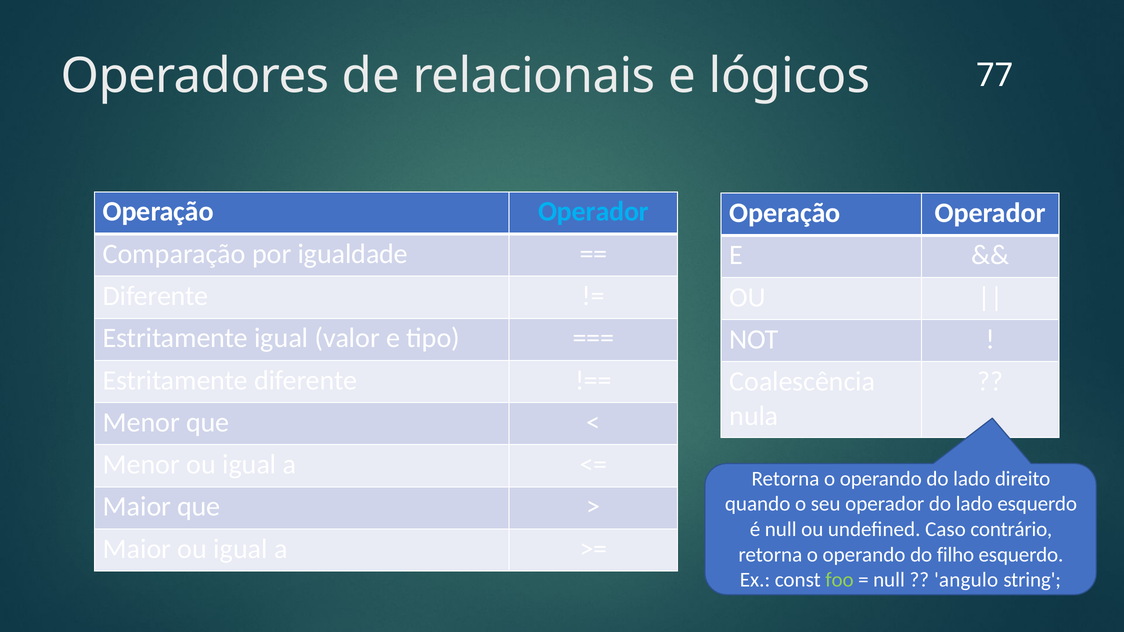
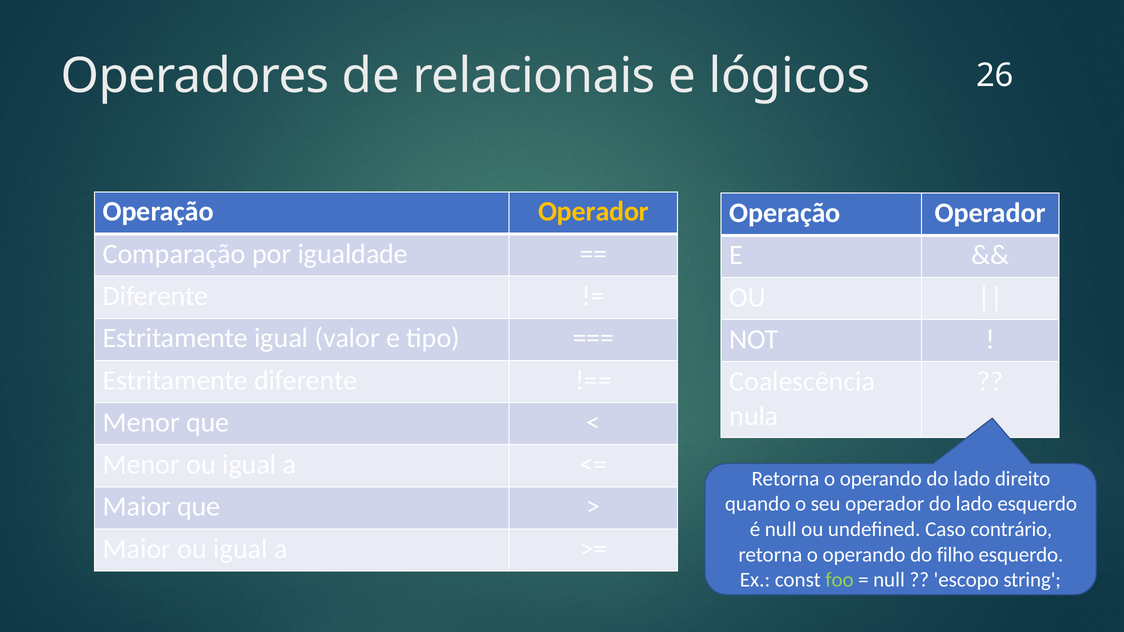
77: 77 -> 26 (995, 75)
Operador colour: light blue -> yellow (594, 212)
angulo: angulo -> escopo (966, 580)
